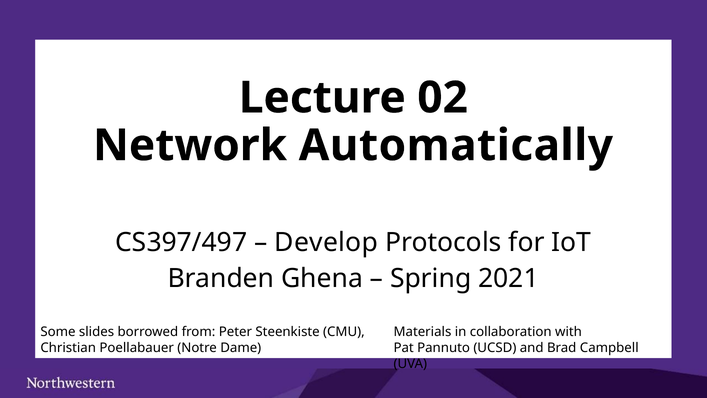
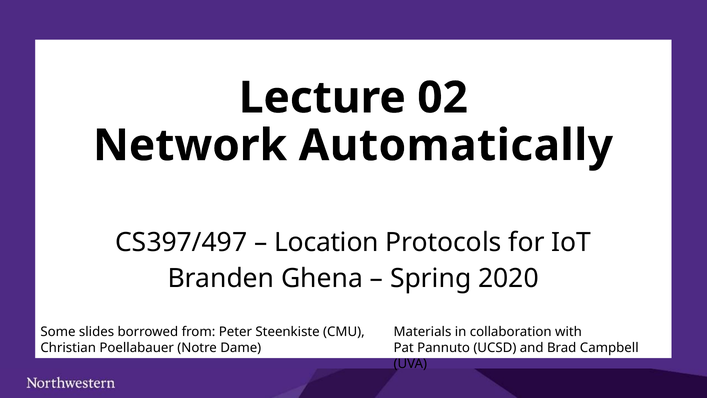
Develop: Develop -> Location (326, 242)
2021: 2021 -> 2020 (508, 278)
